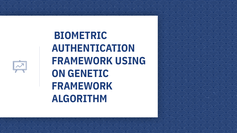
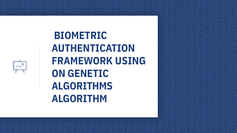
FRAMEWORK: FRAMEWORK -> ALGORITHMS (82, 86)
